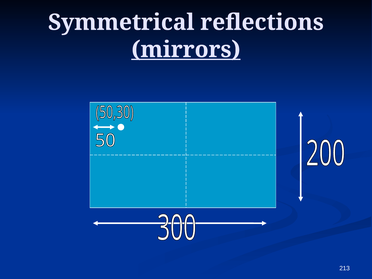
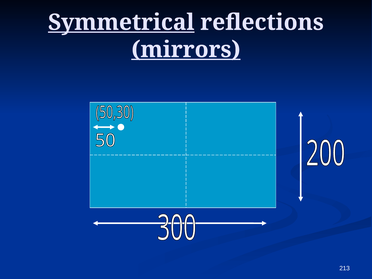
Symmetrical underline: none -> present (121, 22)
